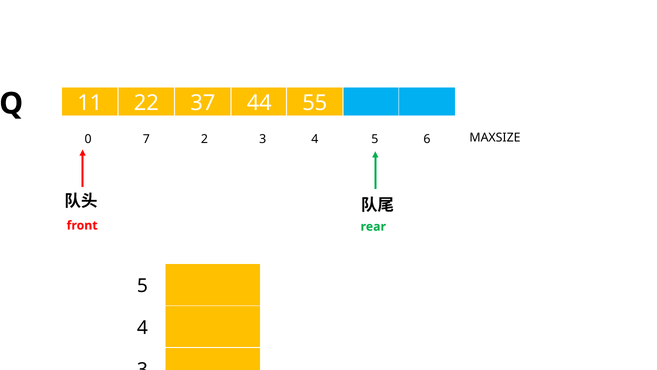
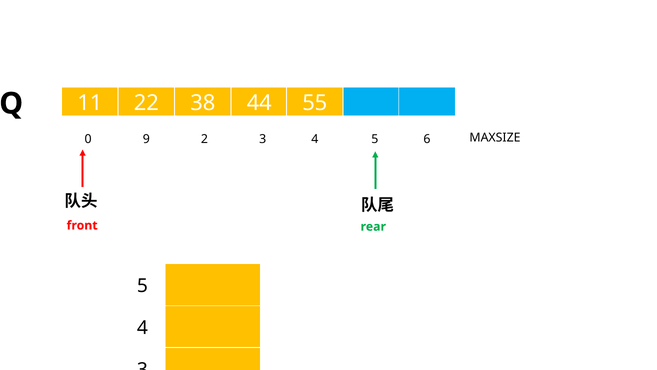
37: 37 -> 38 (203, 103)
7: 7 -> 9 (146, 139)
